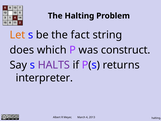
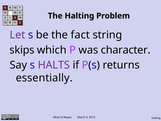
Let colour: orange -> purple (17, 35)
does: does -> skips (22, 50)
construct: construct -> character (126, 50)
interpreter: interpreter -> essentially (44, 78)
